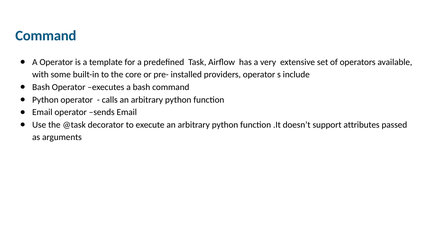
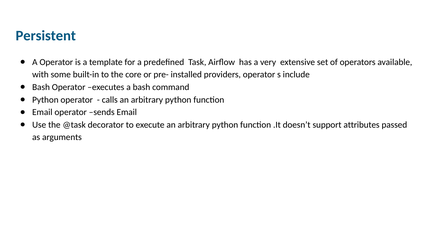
Command: Command -> Persistent (46, 36)
